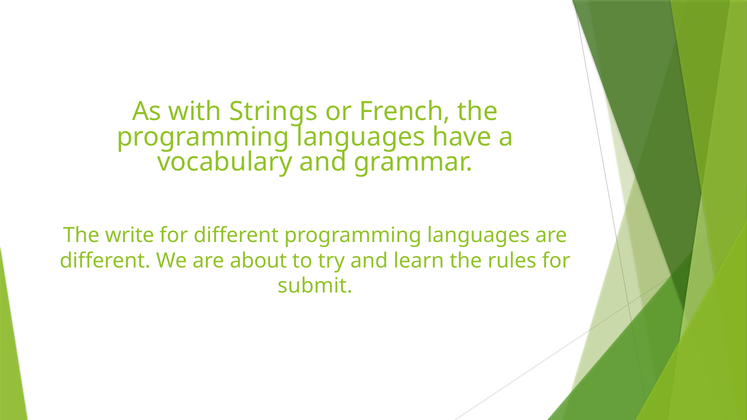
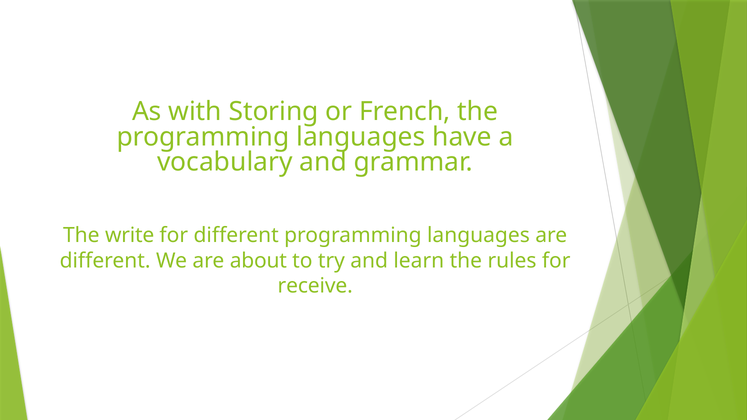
Strings: Strings -> Storing (274, 112)
submit: submit -> receive (315, 286)
